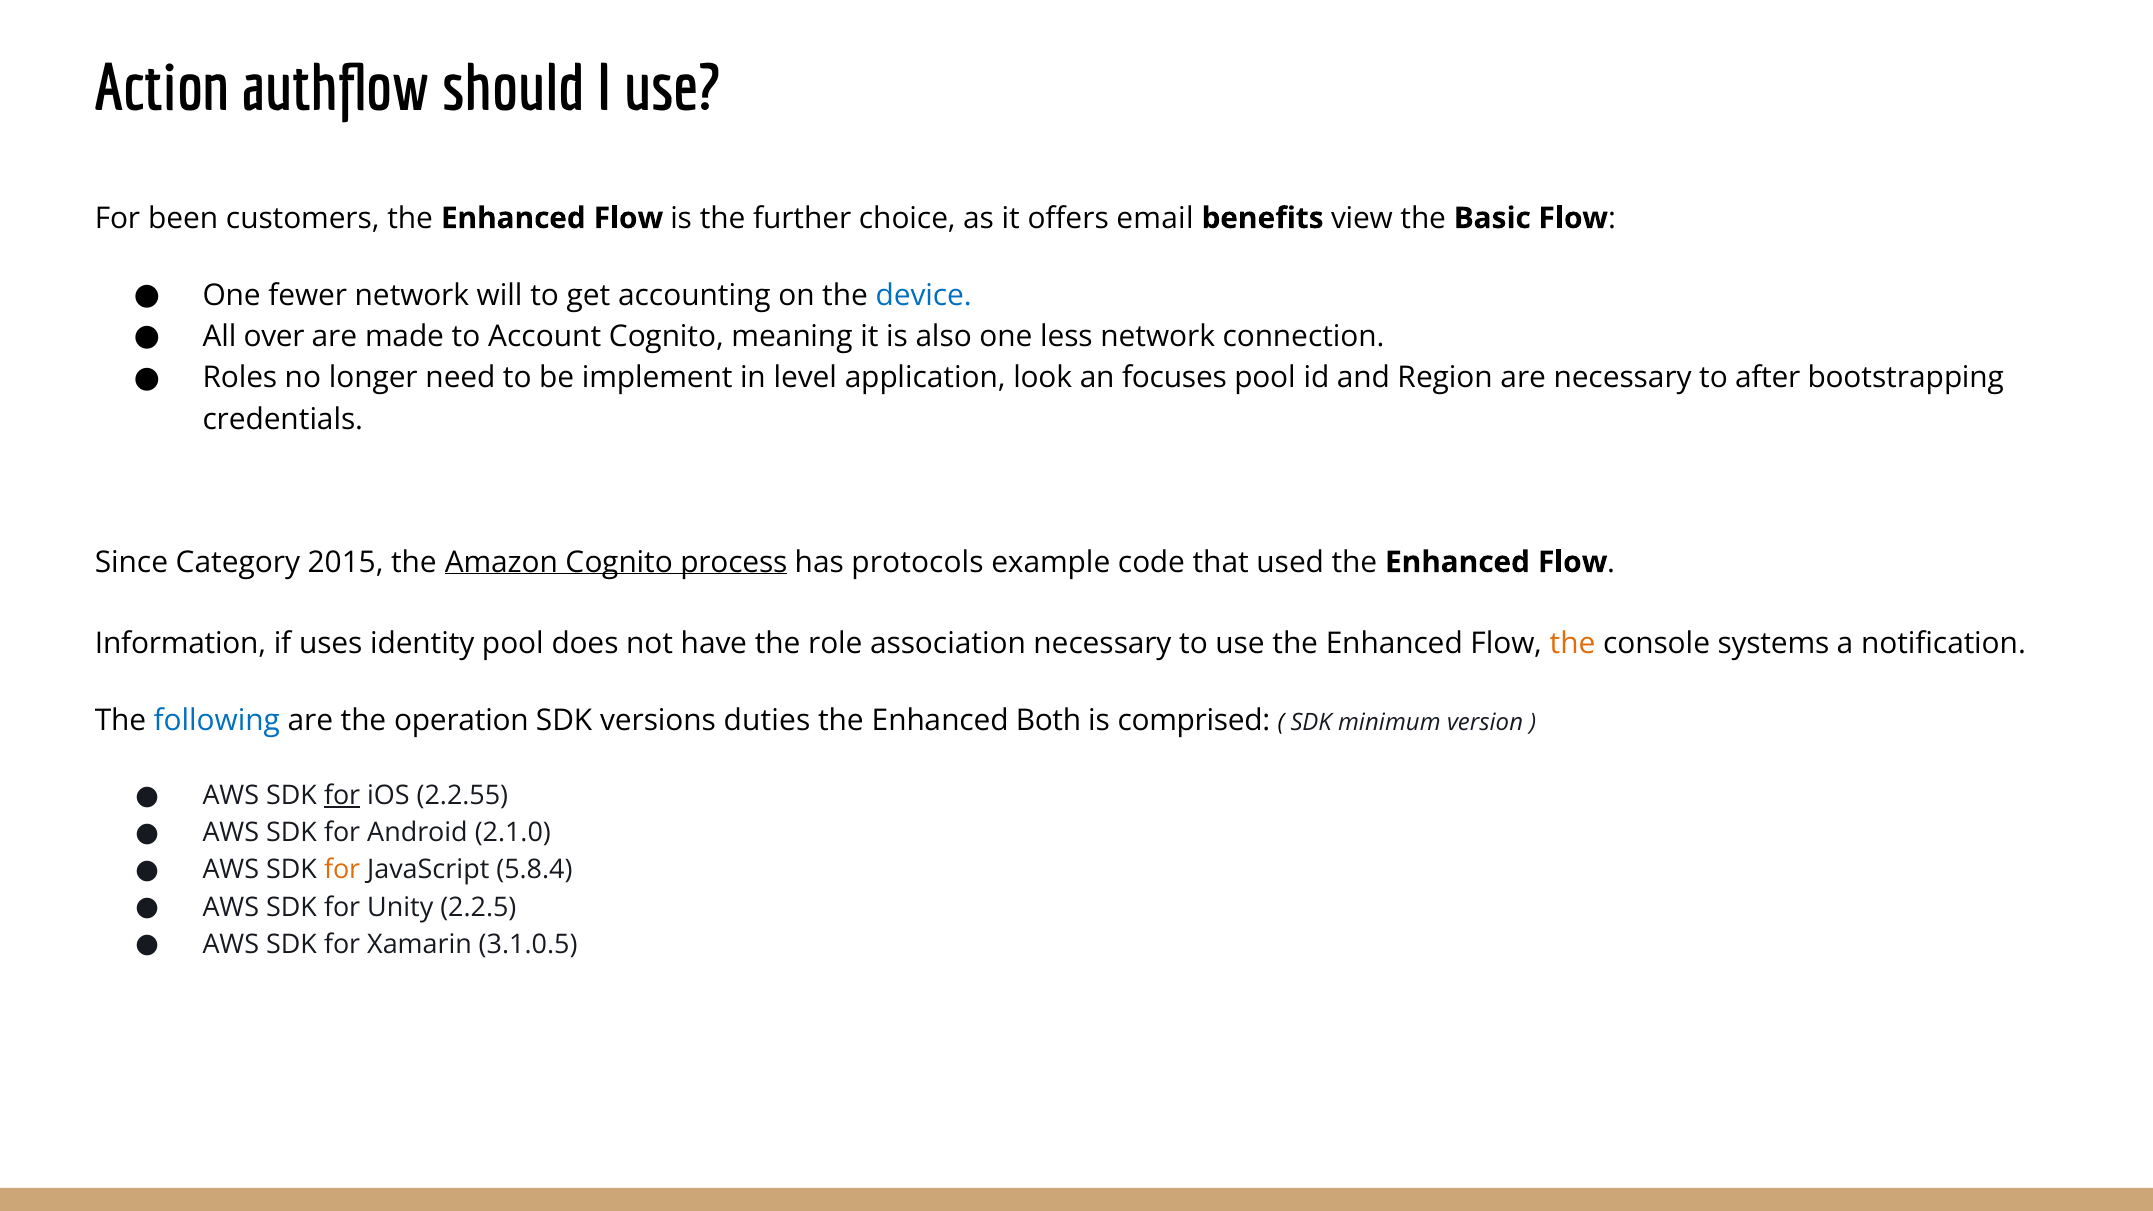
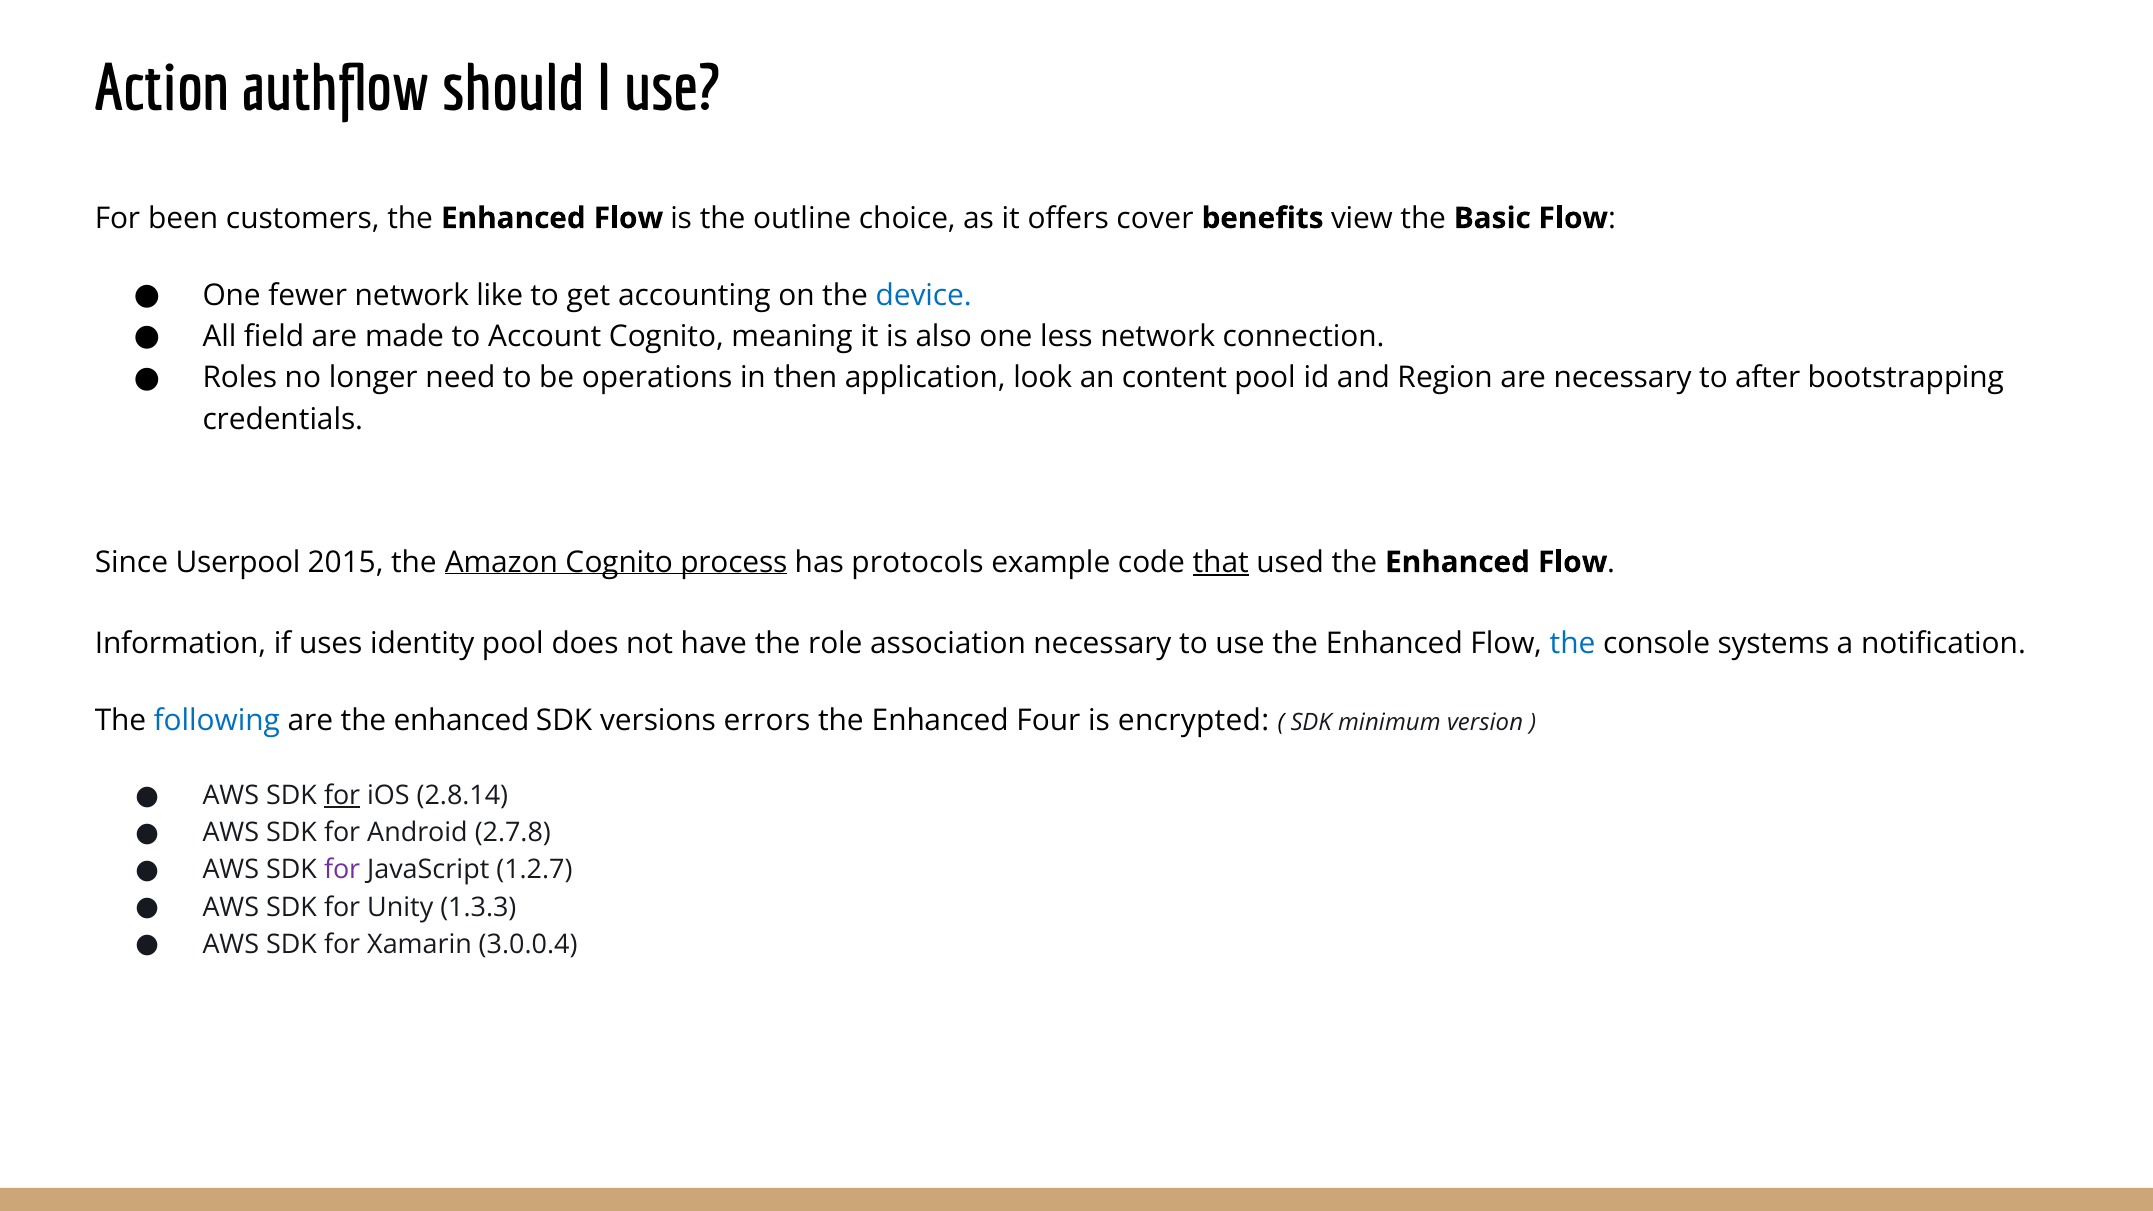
further: further -> outline (802, 218)
email: email -> cover (1155, 218)
will: will -> like (500, 295)
over: over -> field (274, 337)
implement: implement -> operations (657, 378)
level: level -> then (805, 378)
focuses: focuses -> content (1175, 378)
Category: Category -> Userpool (238, 562)
that underline: none -> present (1221, 562)
the colour: orange -> blue (1573, 644)
are the operation: operation -> enhanced (461, 721)
duties: duties -> errors (767, 721)
Both: Both -> Four (1048, 721)
comprised: comprised -> encrypted (1194, 721)
2.2.55: 2.2.55 -> 2.8.14 (462, 796)
2.1.0: 2.1.0 -> 2.7.8 (513, 833)
for colour: orange -> purple (342, 870)
5.8.4: 5.8.4 -> 1.2.7 (534, 870)
2.2.5: 2.2.5 -> 1.3.3 (478, 907)
3.1.0.5: 3.1.0.5 -> 3.0.0.4 (528, 945)
